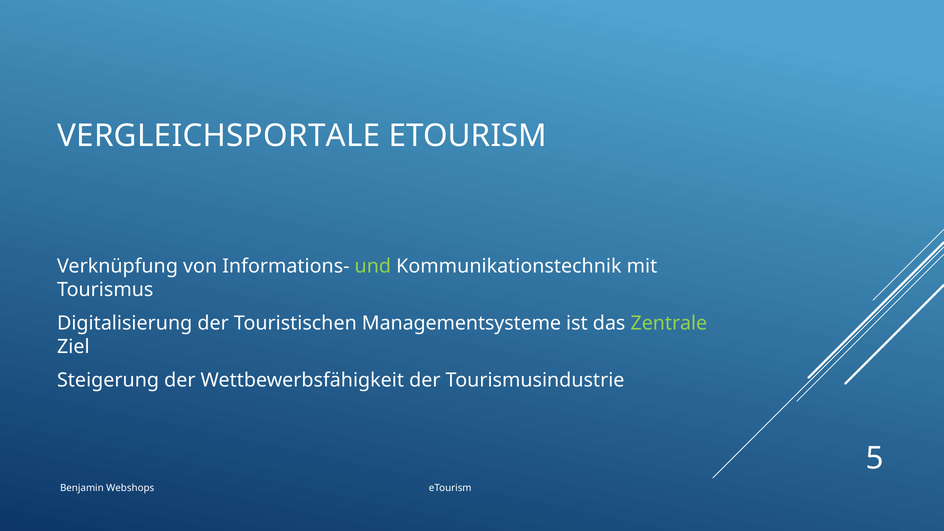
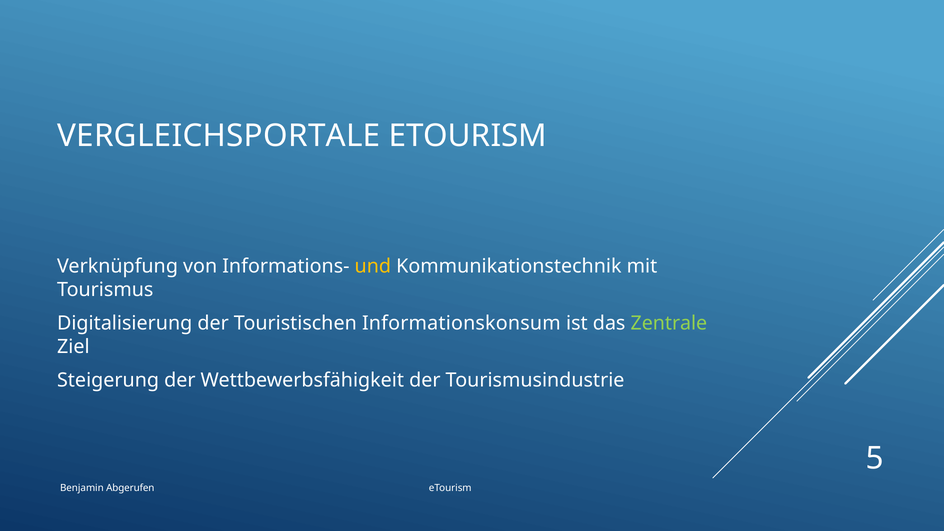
und colour: light green -> yellow (373, 266)
Managementsysteme: Managementsysteme -> Informationskonsum (461, 323)
Webshops: Webshops -> Abgerufen (130, 488)
